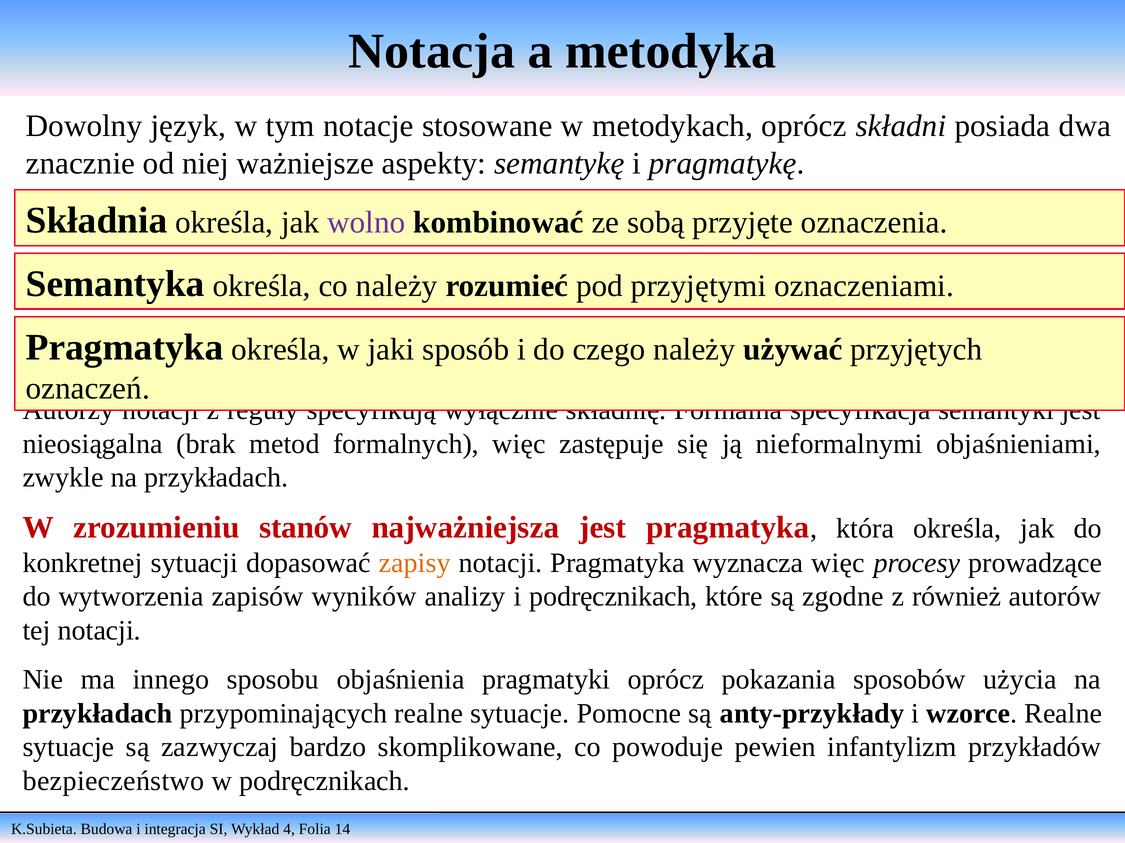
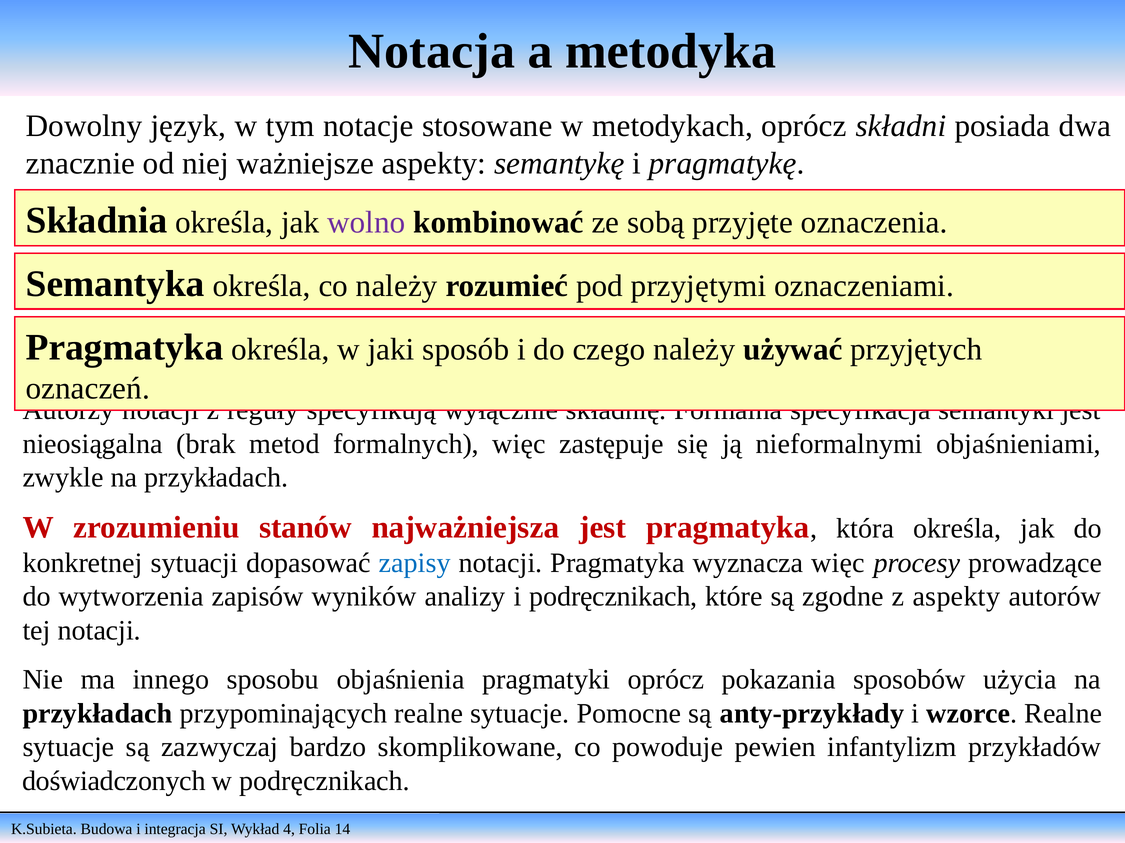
zapisy colour: orange -> blue (415, 563)
z również: również -> aspekty (956, 597)
bezpieczeństwo: bezpieczeństwo -> doświadczonych (114, 781)
